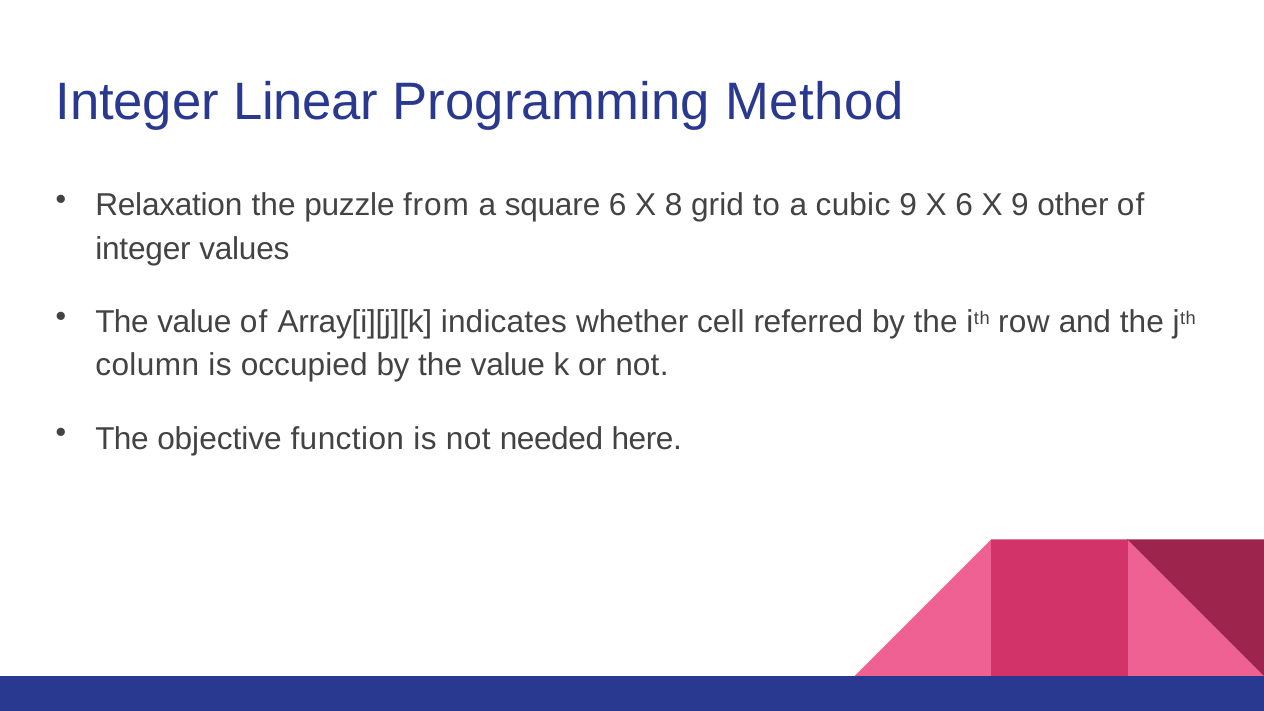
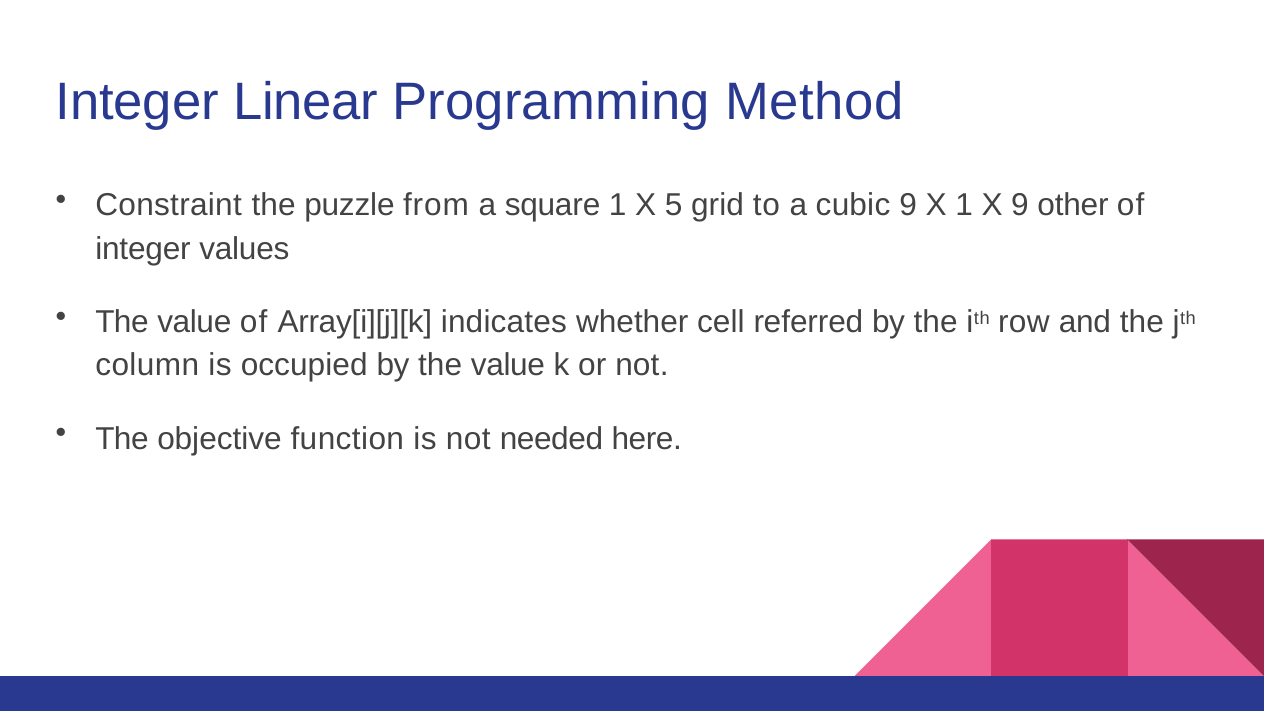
Relaxation: Relaxation -> Constraint (169, 205)
square 6: 6 -> 1 (618, 205)
8: 8 -> 5 (674, 205)
X 6: 6 -> 1 (964, 205)
